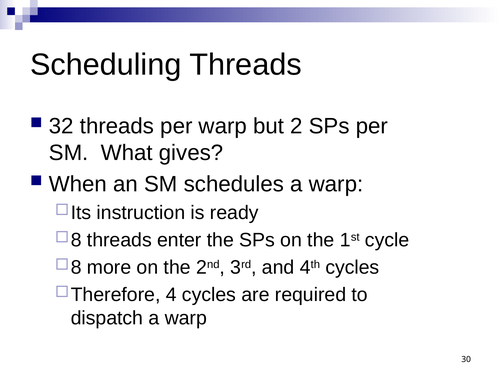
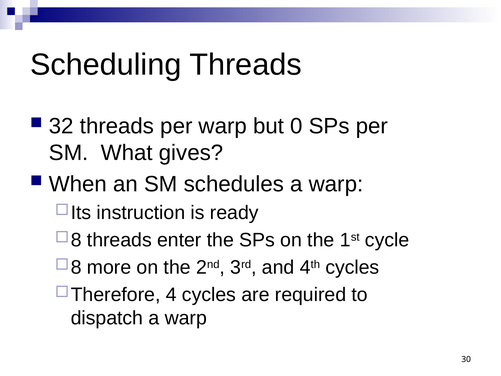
2: 2 -> 0 (296, 126)
